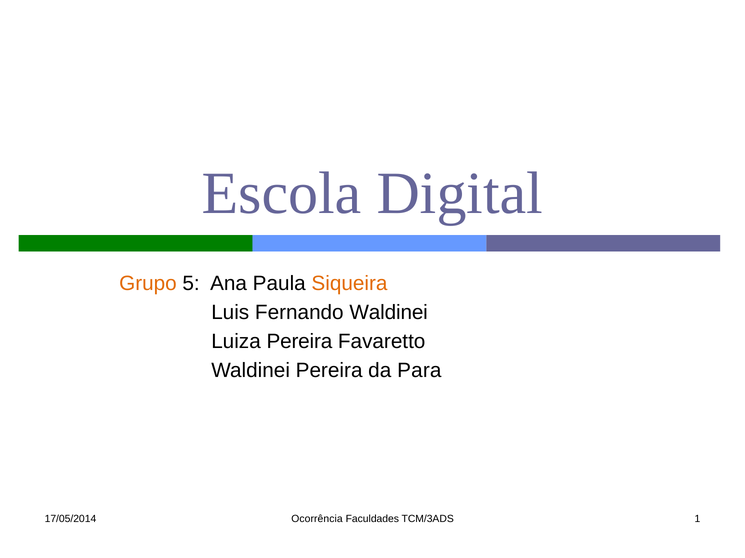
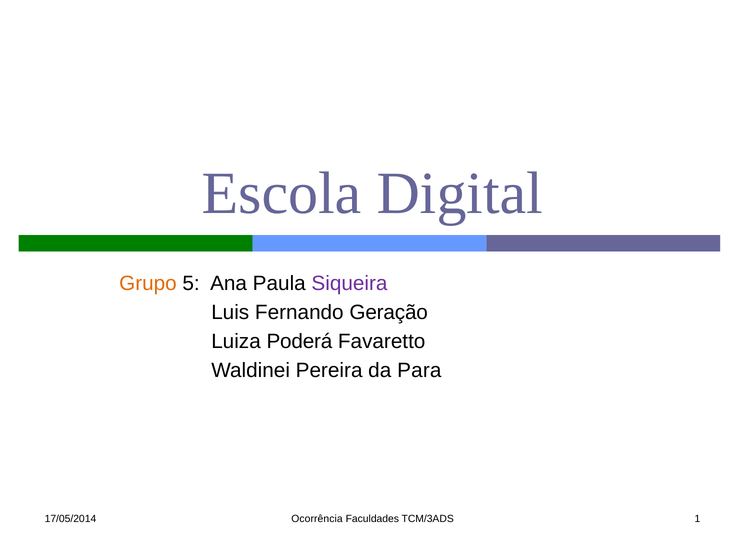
Siqueira colour: orange -> purple (349, 284)
Fernando Waldinei: Waldinei -> Geração (389, 313)
Luiza Pereira: Pereira -> Poderá (299, 342)
